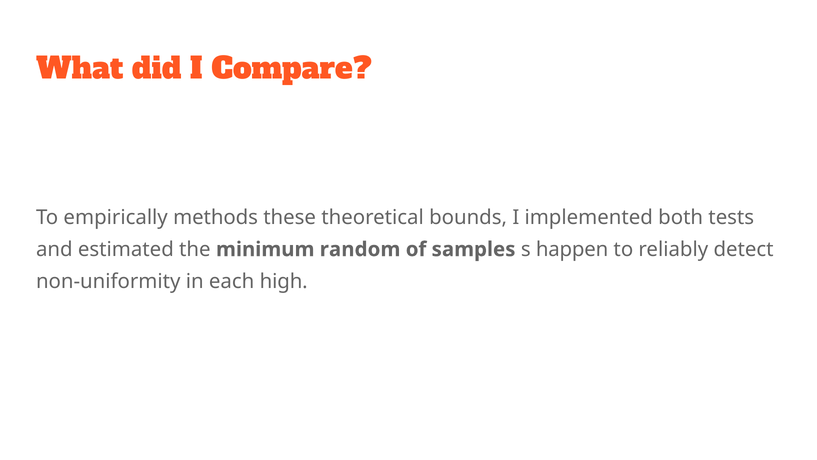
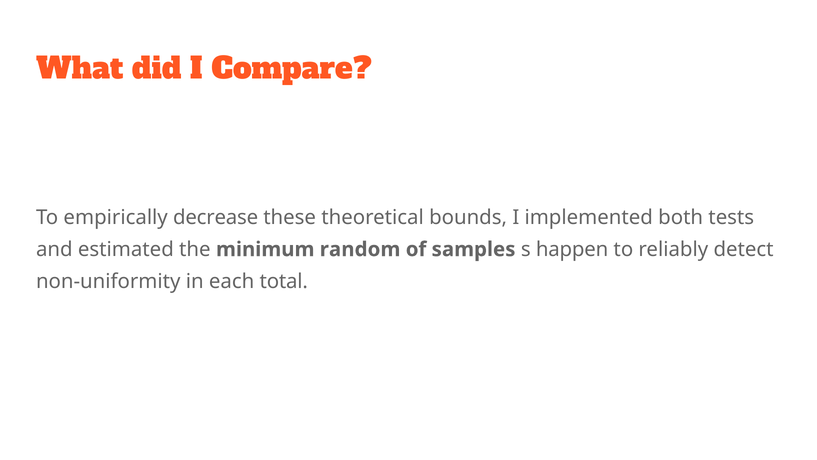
methods: methods -> decrease (216, 217)
high: high -> total (284, 281)
